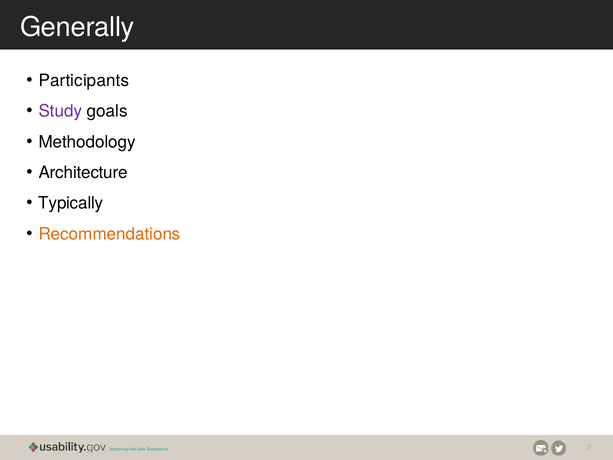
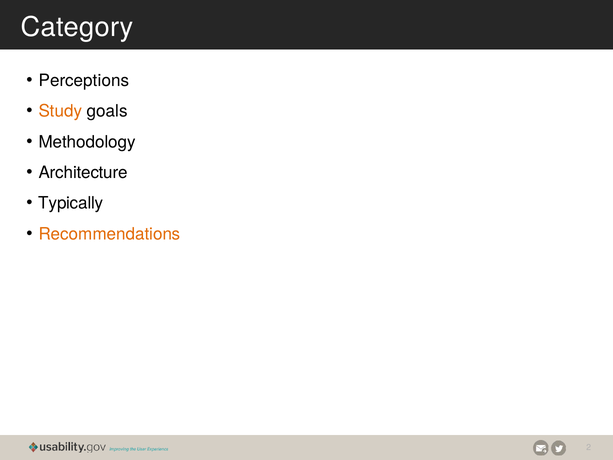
Generally: Generally -> Category (77, 27)
Participants: Participants -> Perceptions (84, 80)
Study colour: purple -> orange (60, 111)
